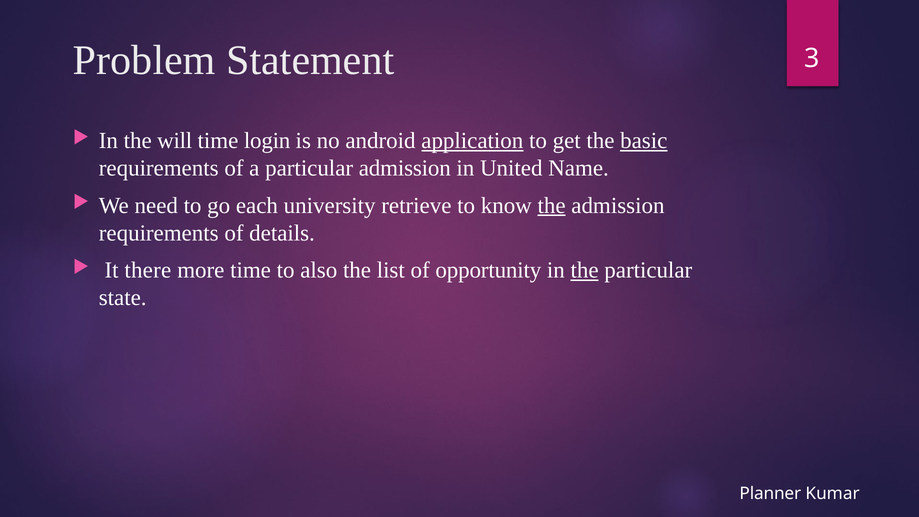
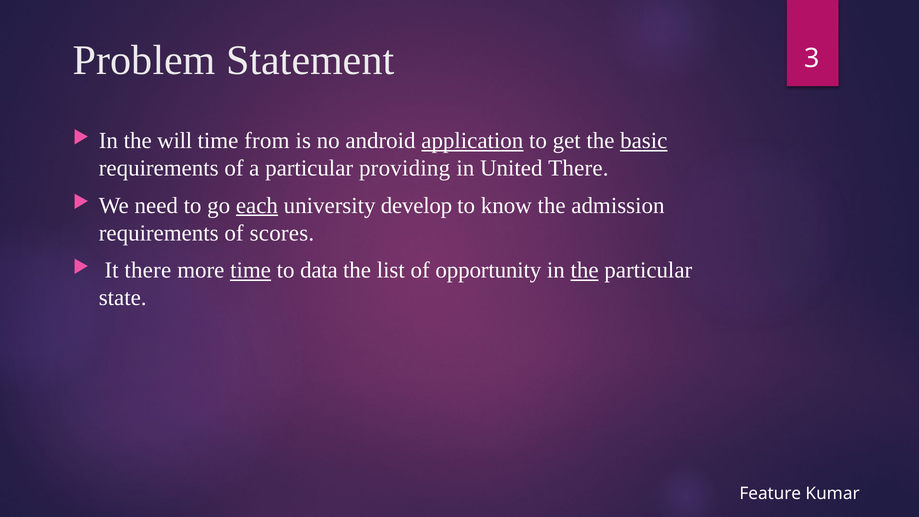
login: login -> from (267, 141)
particular admission: admission -> providing (405, 168)
United Name: Name -> There (578, 168)
each underline: none -> present (257, 205)
retrieve: retrieve -> develop (416, 205)
the underline: present -> none (552, 205)
details: details -> scores (282, 233)
time underline: none -> present (251, 270)
also: also -> data (319, 270)
Planner: Planner -> Feature (770, 494)
